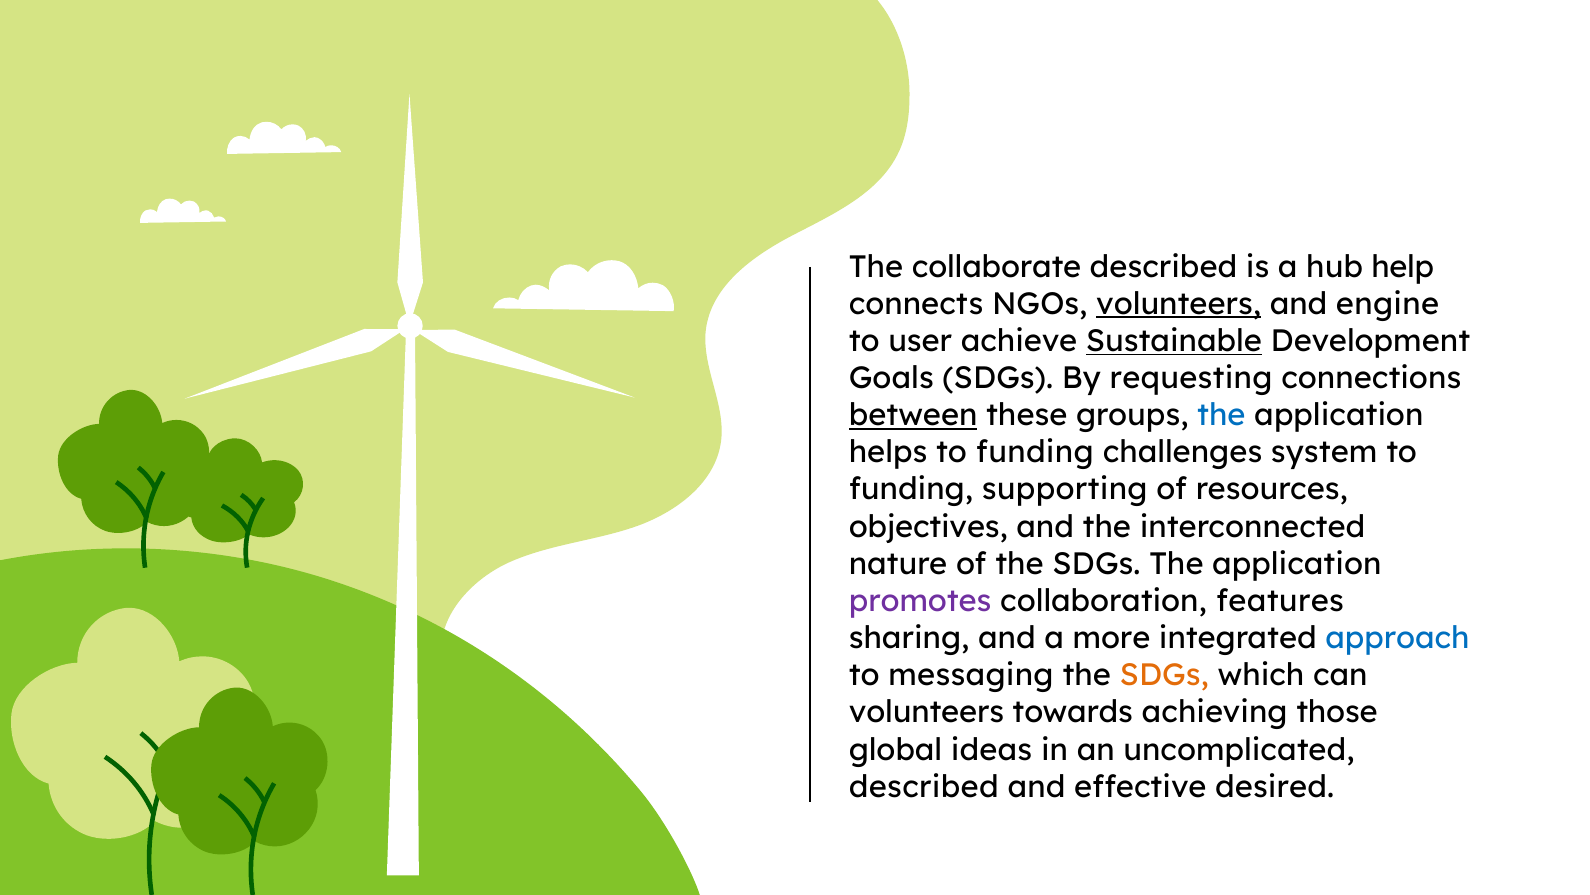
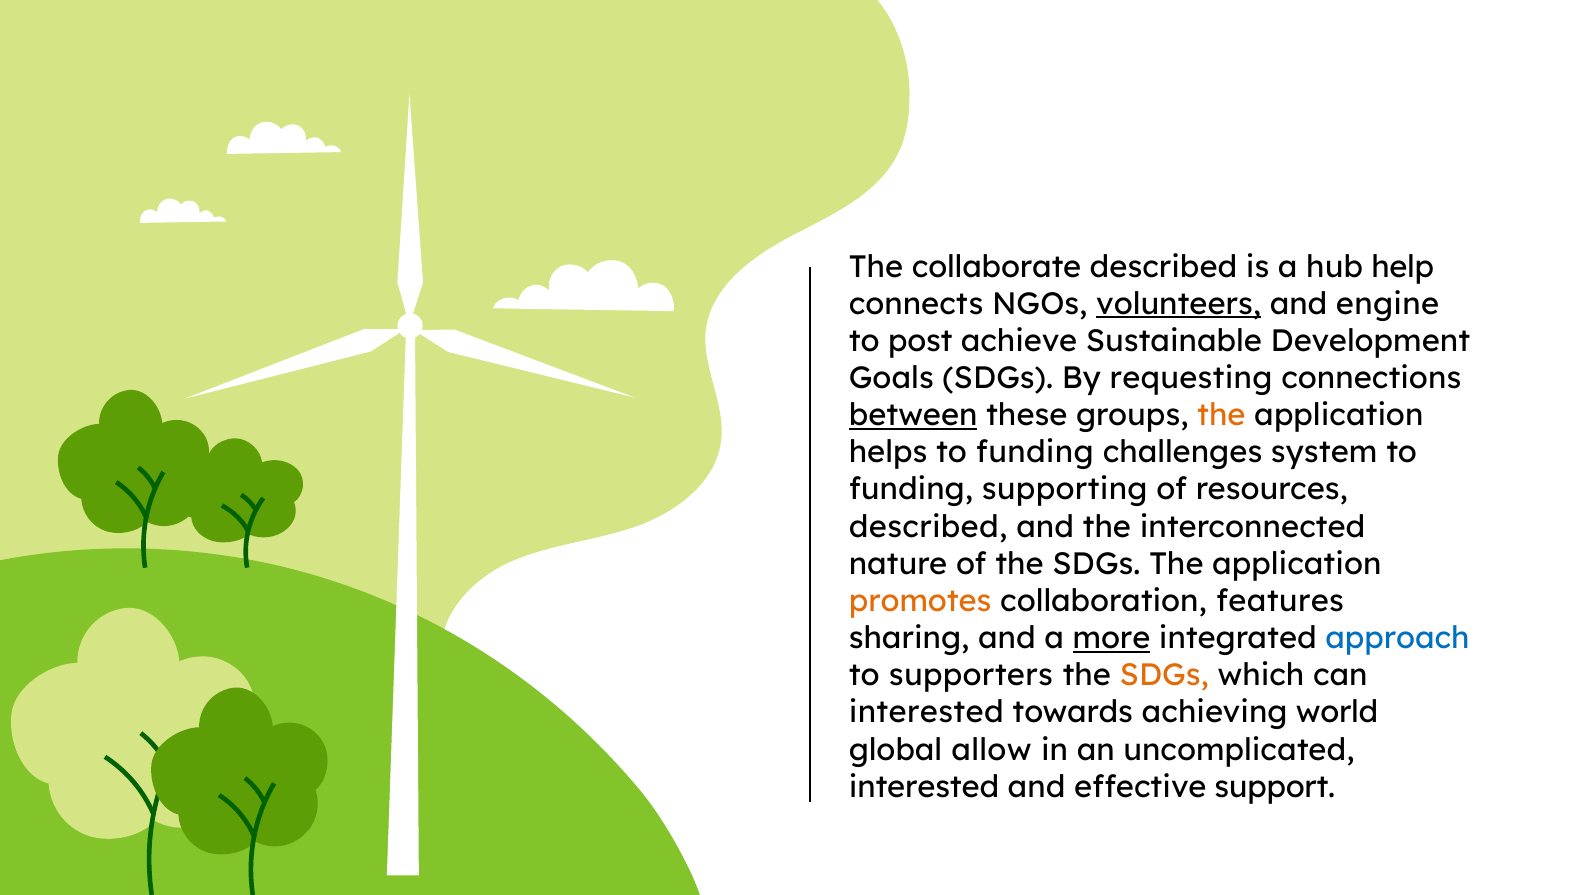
user: user -> post (920, 341)
Sustainable underline: present -> none (1174, 341)
the colour: blue -> orange (1221, 415)
objectives: objectives -> described (928, 527)
promotes colour: purple -> orange (920, 601)
more underline: none -> present (1112, 638)
messaging: messaging -> supporters (971, 675)
volunteers: volunteers -> interested (926, 712)
those: those -> world (1337, 712)
ideas: ideas -> allow (991, 749)
described: described -> interested (924, 786)
desired: desired -> support (1275, 786)
